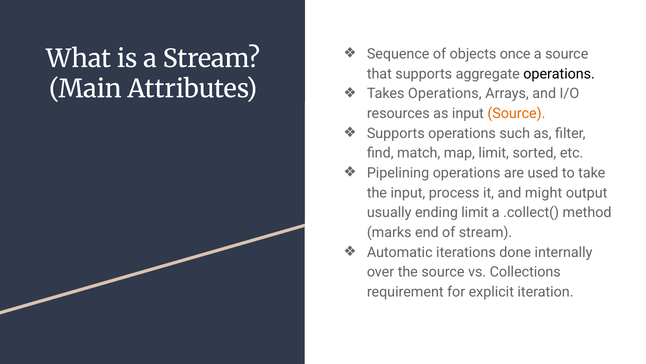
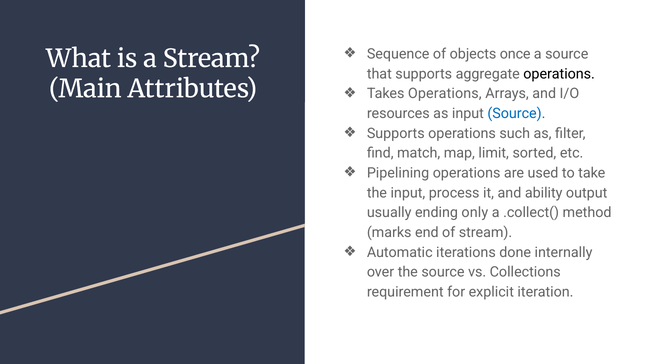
Source colour: orange -> blue (516, 113)
might: might -> ability (544, 193)
ending limit: limit -> only (475, 212)
